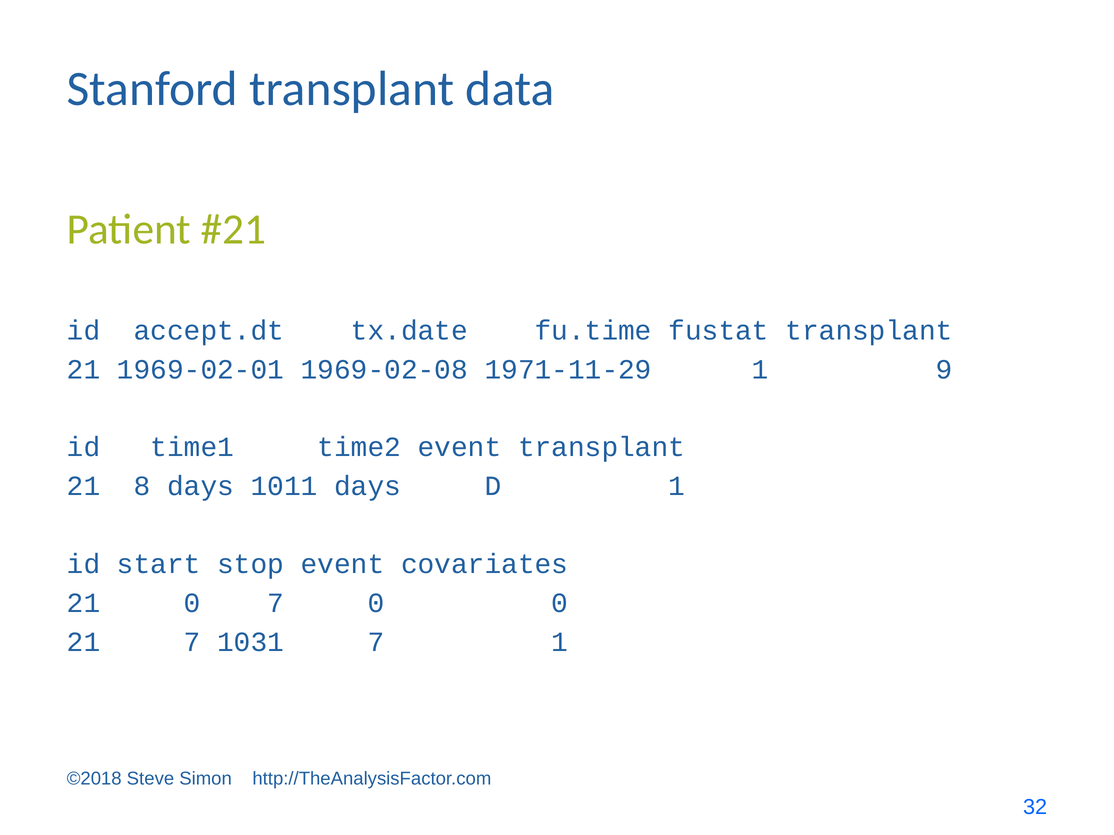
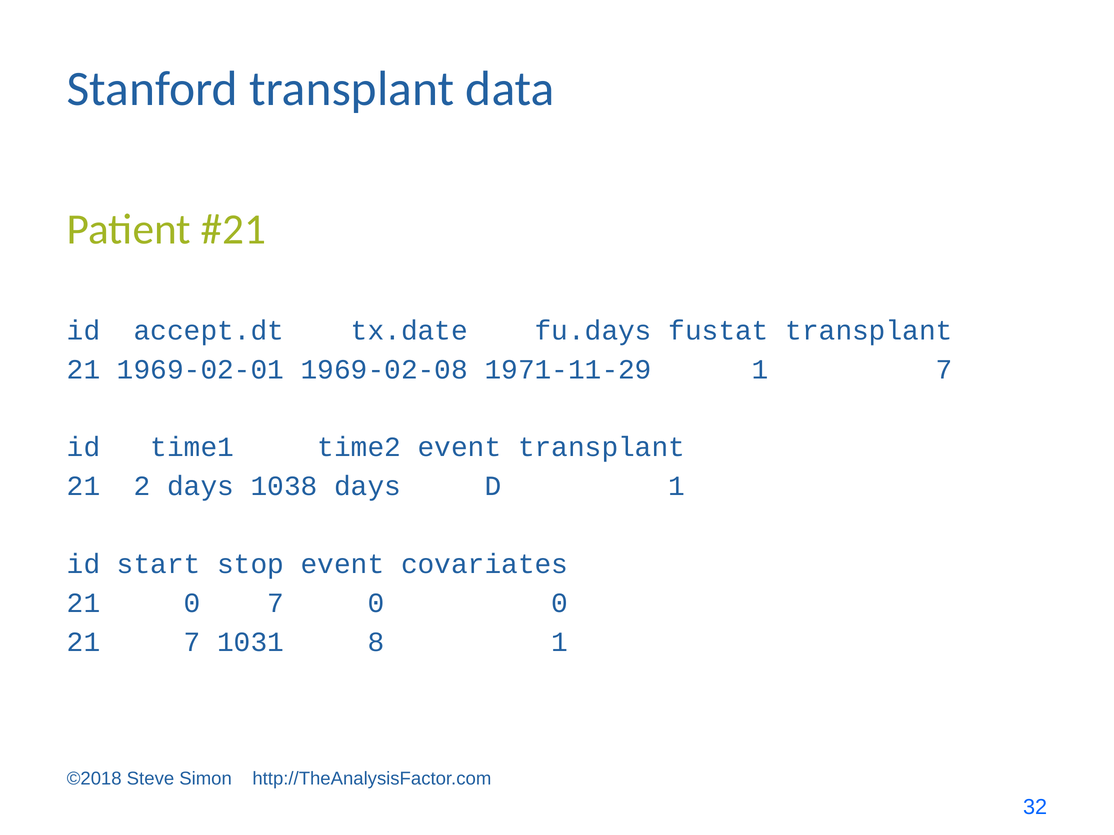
fu.time: fu.time -> fu.days (593, 331)
1 9: 9 -> 7 (944, 370)
8: 8 -> 2 (142, 487)
1011: 1011 -> 1038 (284, 487)
1031 7: 7 -> 8 (376, 642)
